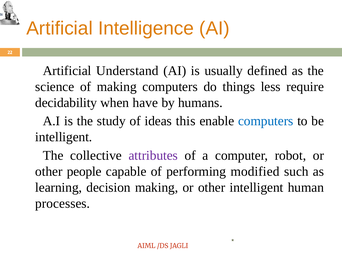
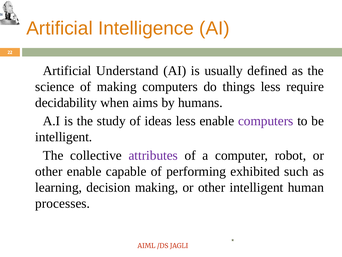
have: have -> aims (145, 102)
ideas this: this -> less (186, 121)
computers colour: blue -> purple (266, 121)
other people: people -> enable (84, 171)
modified: modified -> exhibited (255, 171)
